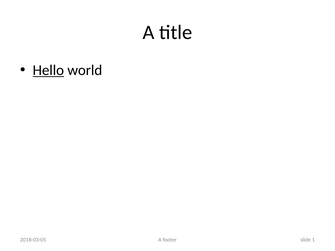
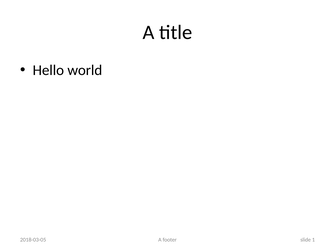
Hello underline: present -> none (48, 70)
